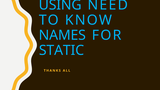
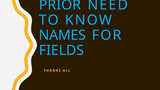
USING: USING -> PRIOR (60, 5)
STATIC: STATIC -> FIELDS (61, 50)
